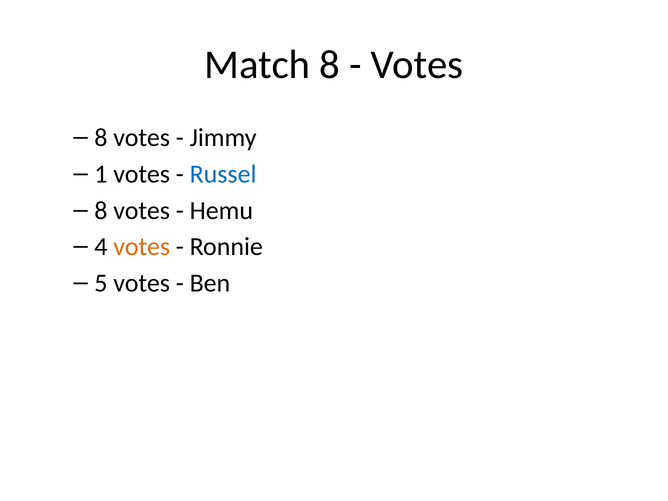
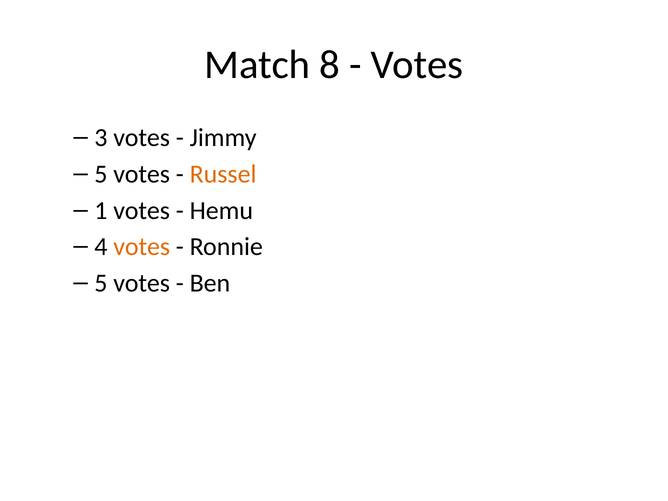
8: 8 -> 3 (101, 138)
1: 1 -> 5 (101, 174)
Russel colour: blue -> orange (223, 174)
8: 8 -> 1 (101, 210)
